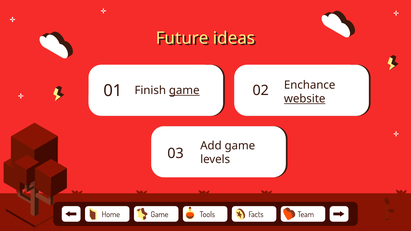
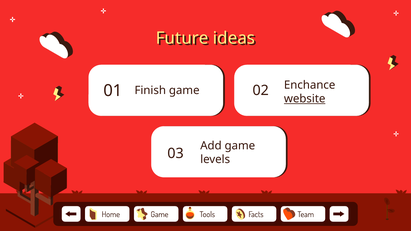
game underline: present -> none (184, 90)
